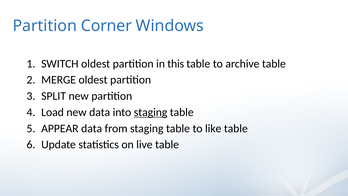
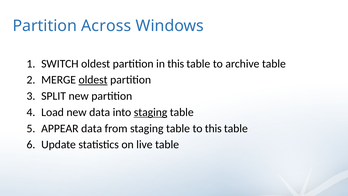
Corner: Corner -> Across (106, 26)
oldest underline: none -> present (93, 80)
to like: like -> this (213, 128)
